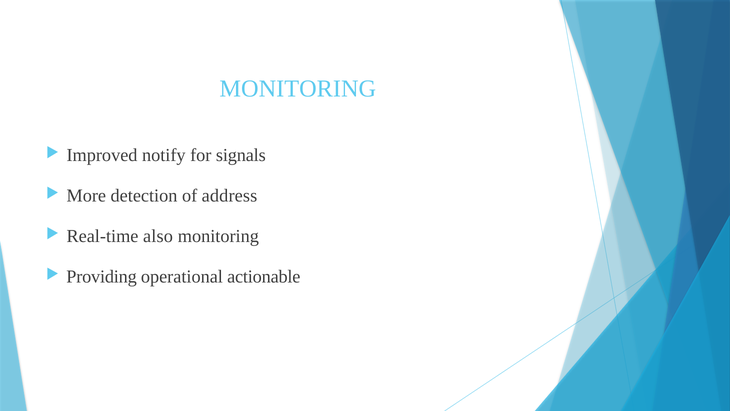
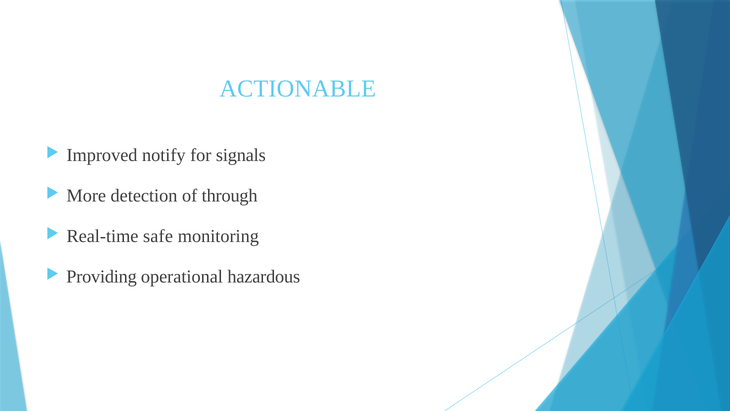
MONITORING: MONITORING -> ACTIONABLE (298, 89)
address: address -> through (230, 196)
also: also -> safe (158, 236)
actionable: actionable -> hazardous (264, 277)
